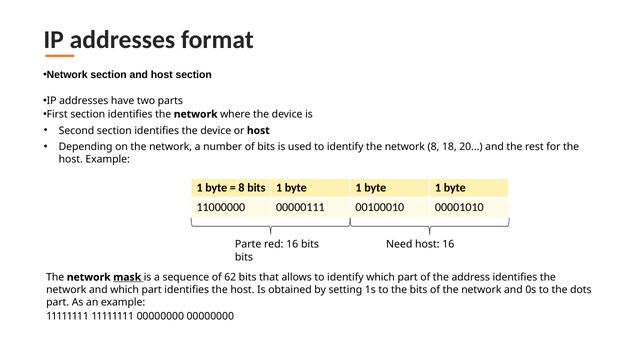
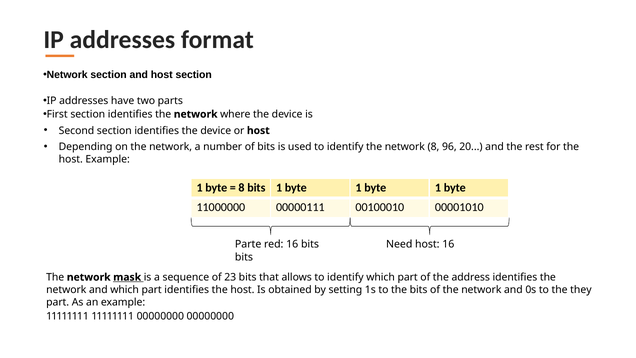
18: 18 -> 96 (449, 147)
62: 62 -> 23 (230, 277)
dots: dots -> they (581, 290)
